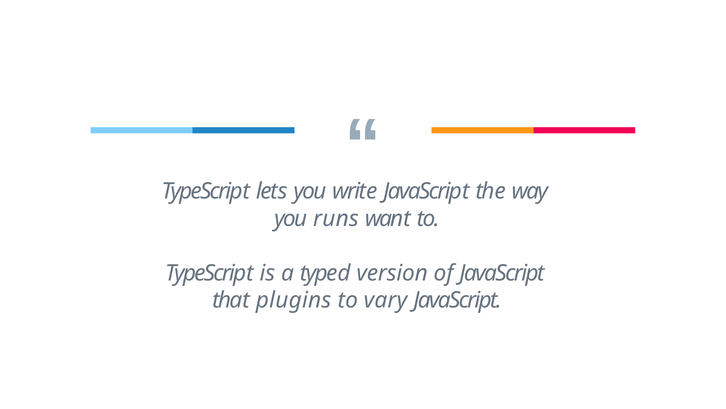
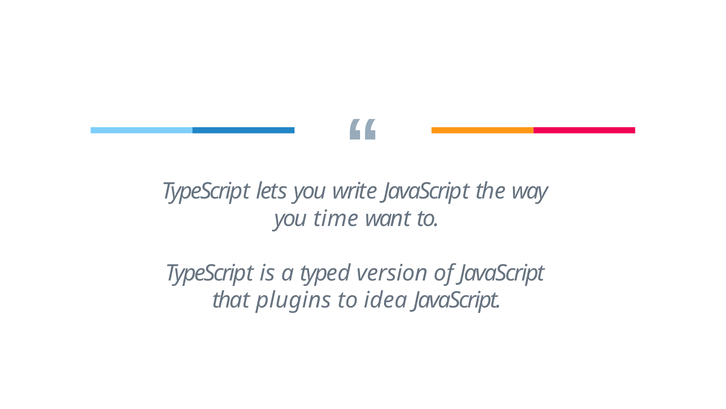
runs: runs -> time (336, 218)
vary: vary -> idea (386, 300)
